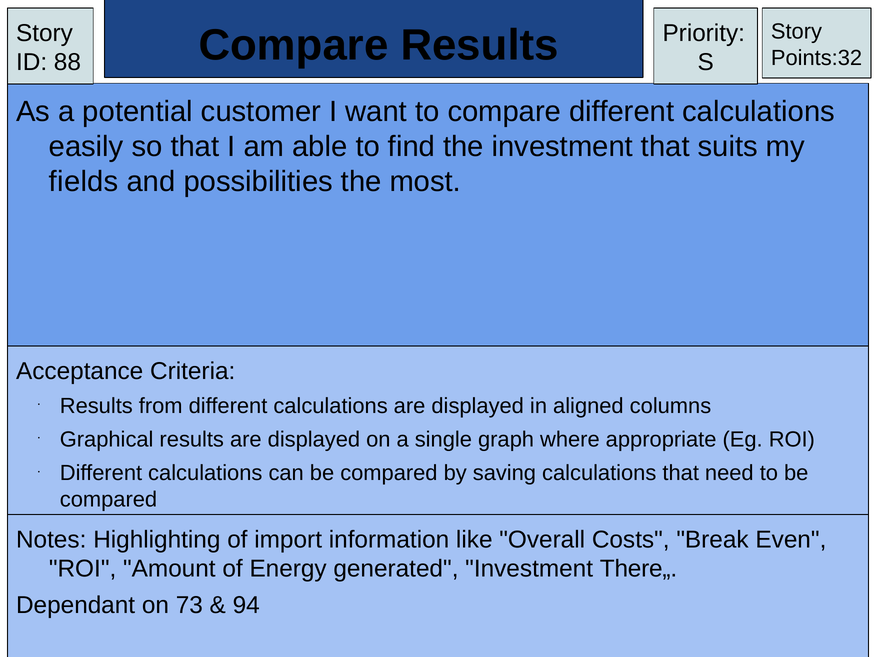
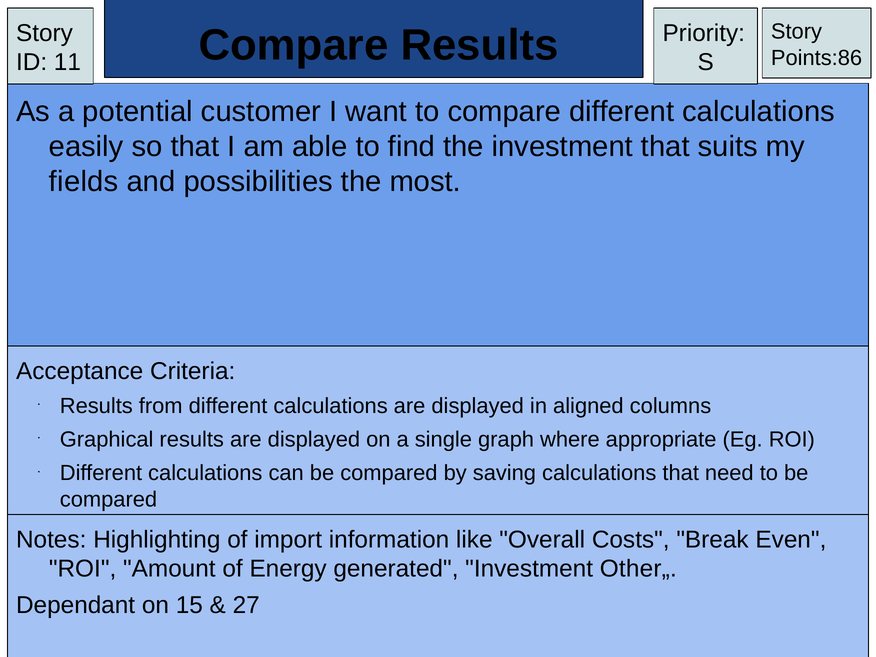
Points:32: Points:32 -> Points:86 (817, 58)
88: 88 -> 11 (67, 62)
There„: There„ -> Other„ (638, 569)
73: 73 -> 15 (189, 605)
94: 94 -> 27 (246, 605)
